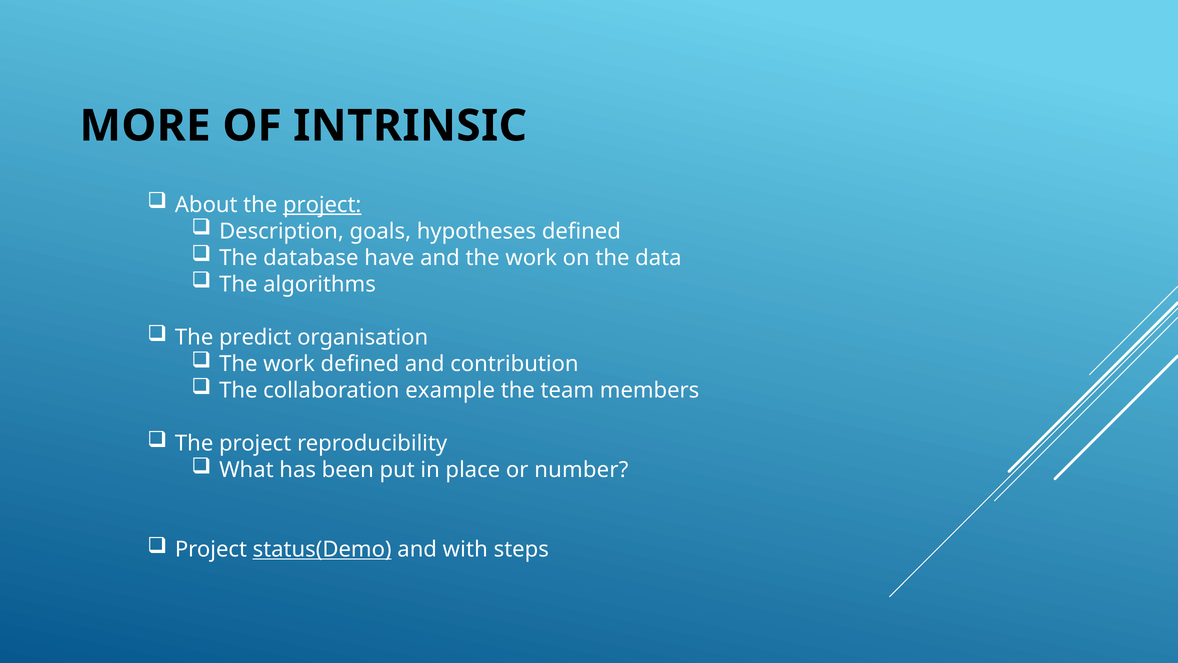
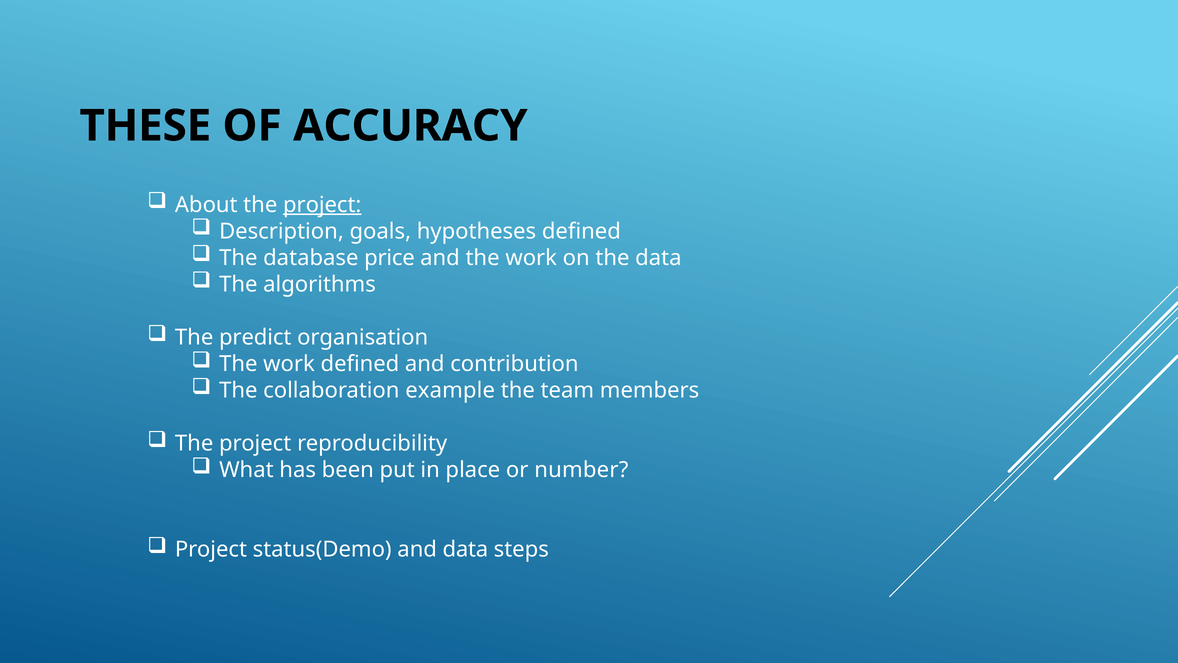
MORE: MORE -> THESE (145, 126)
INTRINSIC: INTRINSIC -> ACCURACY (410, 126)
have: have -> price (390, 258)
status(Demo underline: present -> none (322, 549)
and with: with -> data (465, 549)
